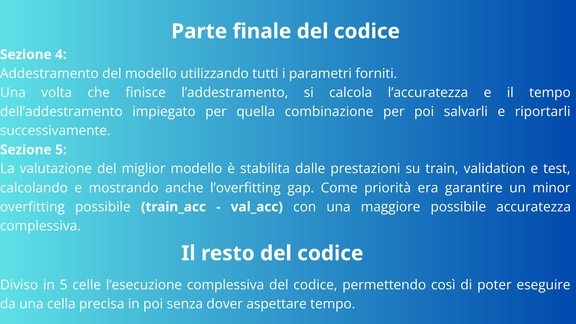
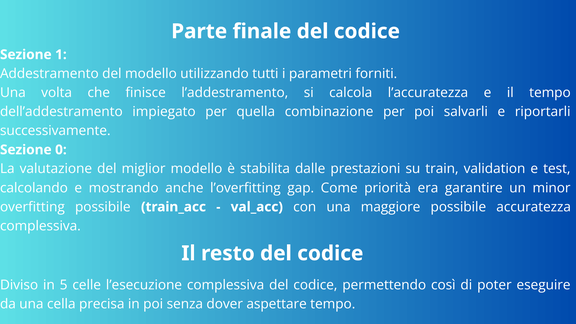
4: 4 -> 1 (61, 55)
Sezione 5: 5 -> 0 (61, 150)
